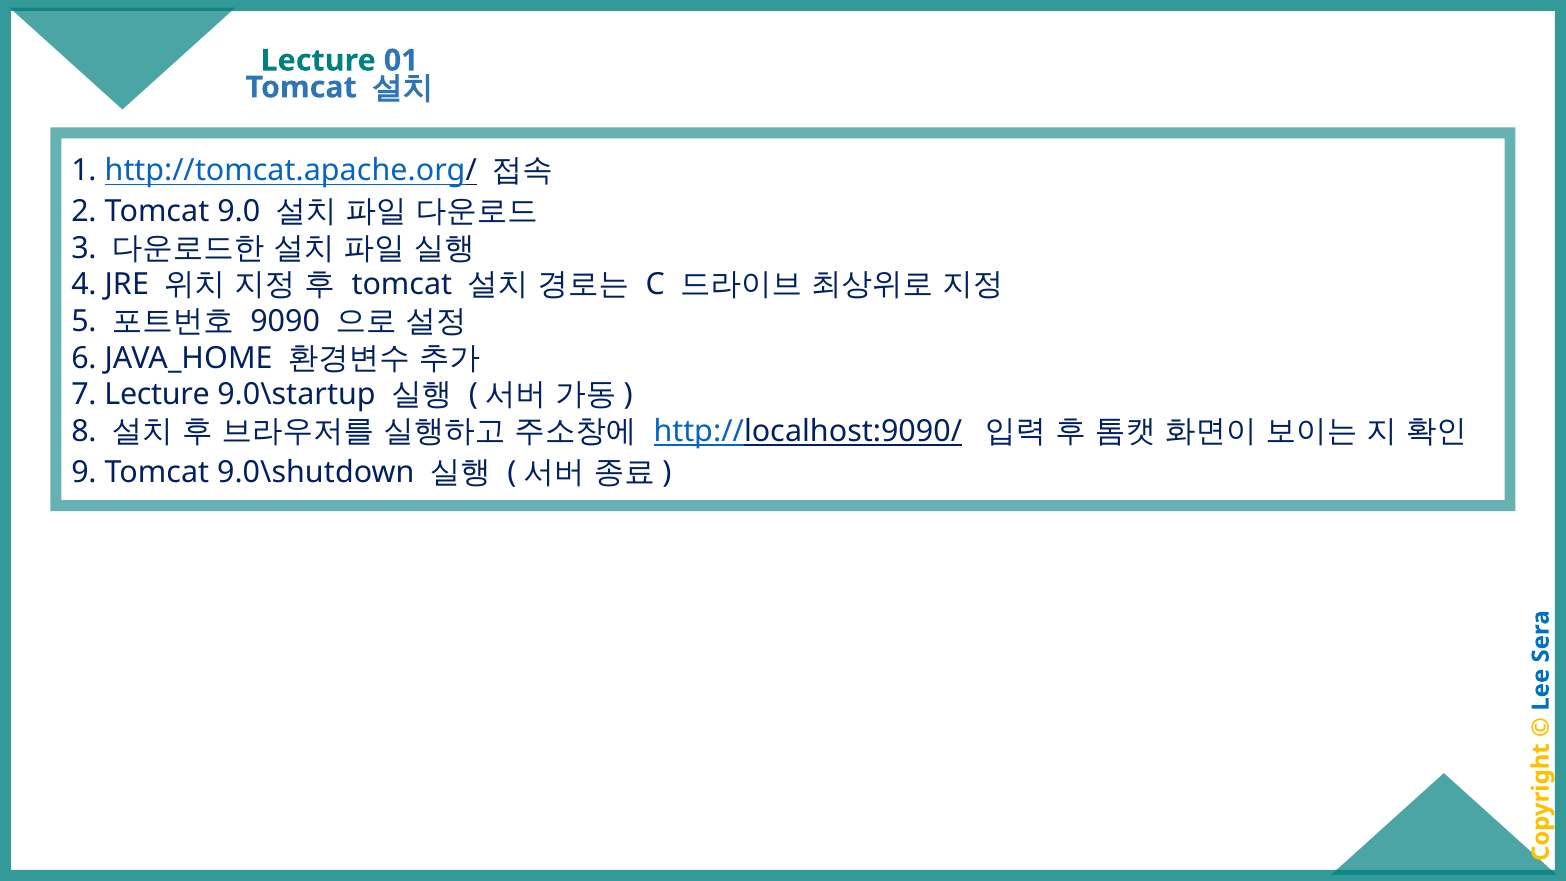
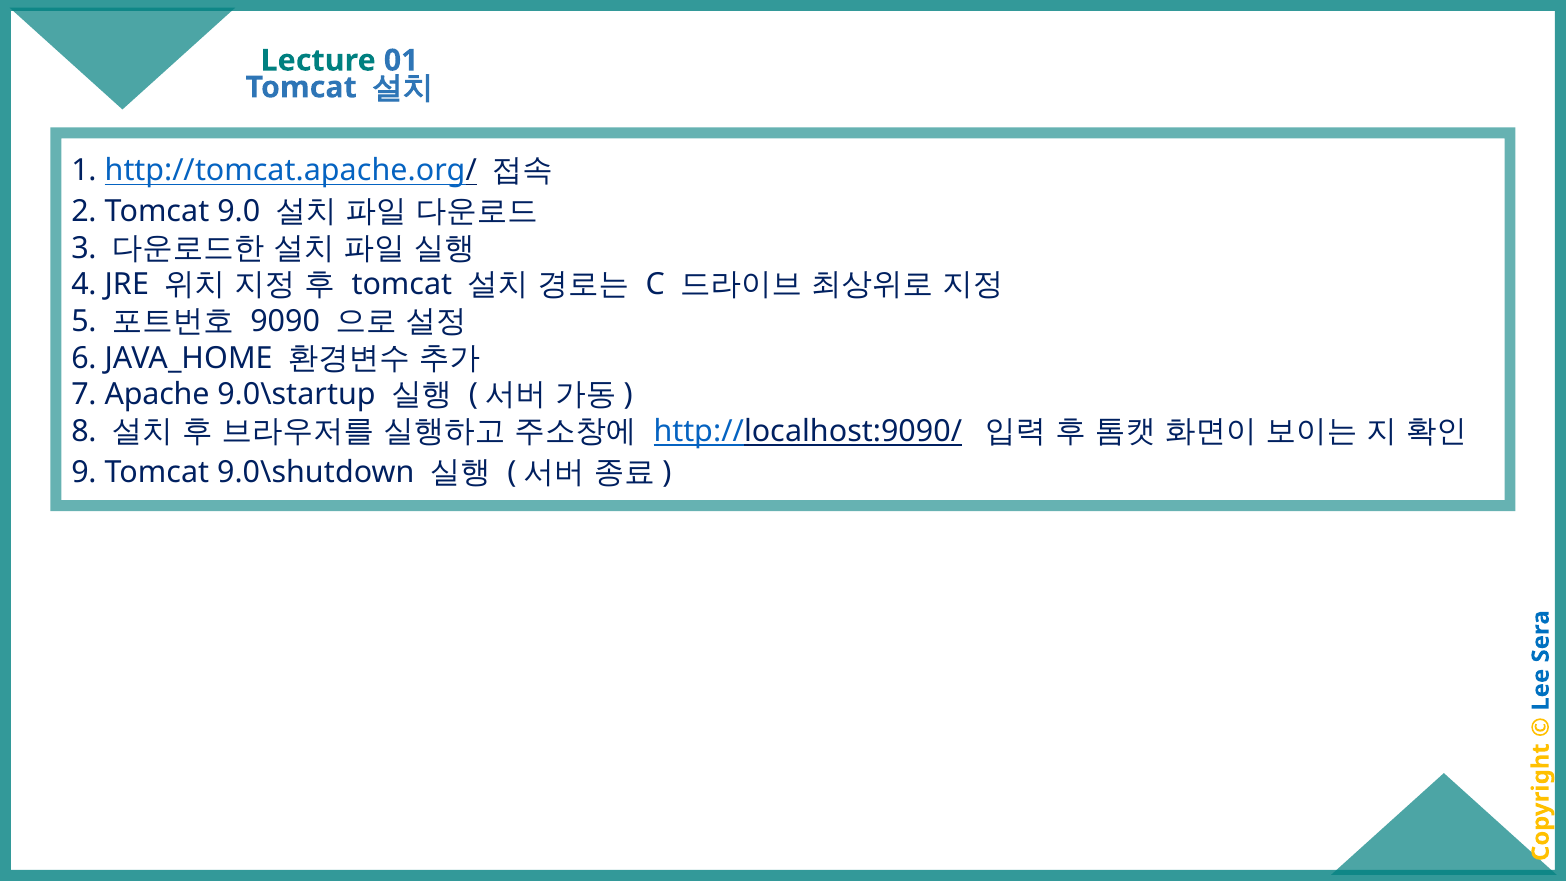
7 Lecture: Lecture -> Apache (157, 395)
